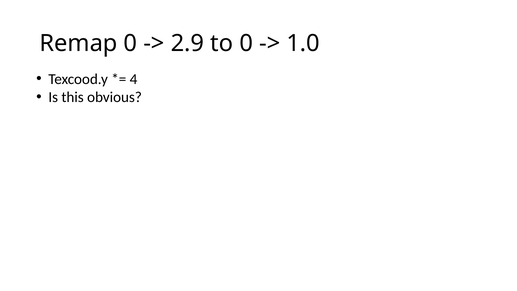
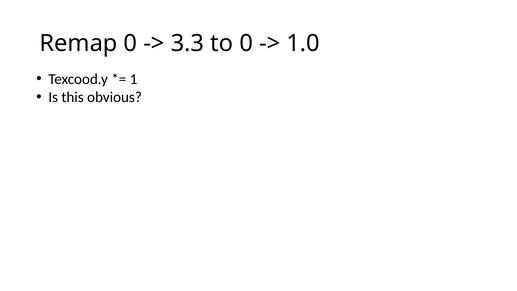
2.9: 2.9 -> 3.3 (187, 43)
4: 4 -> 1 (134, 79)
